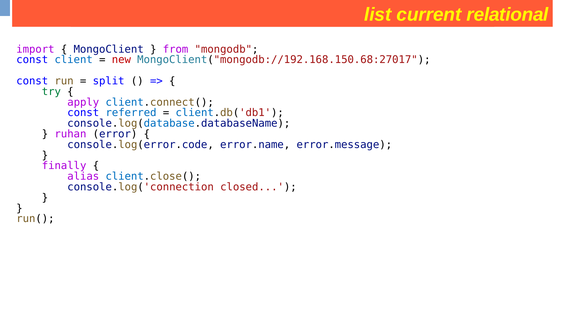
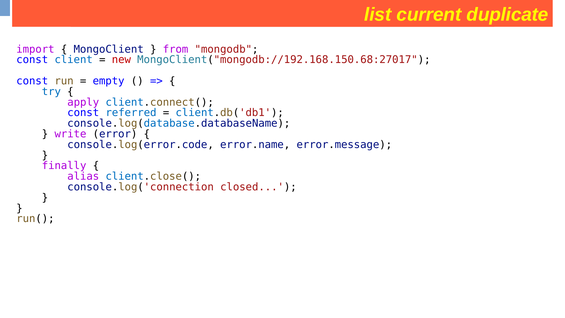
relational: relational -> duplicate (508, 15)
split: split -> empty (109, 81)
try colour: green -> blue (51, 92)
ruhan: ruhan -> write (70, 134)
